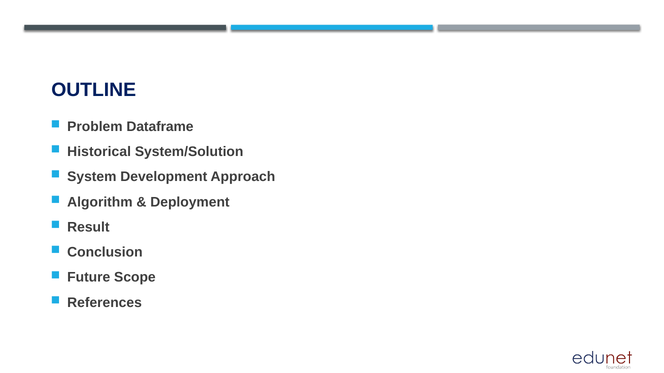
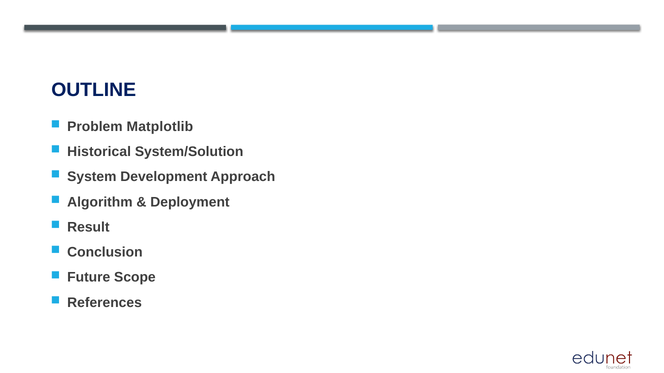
Dataframe: Dataframe -> Matplotlib (160, 127)
